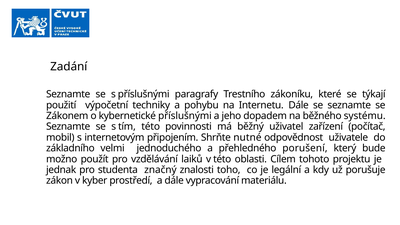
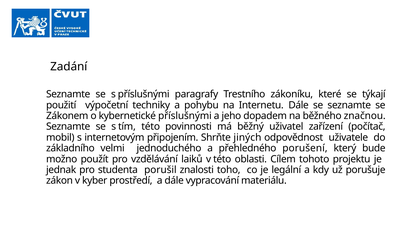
systému: systému -> značnou (365, 116)
nutné: nutné -> jiných (247, 137)
značný: značný -> porušil (160, 170)
